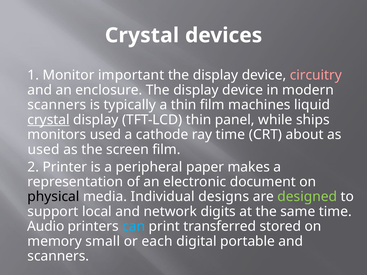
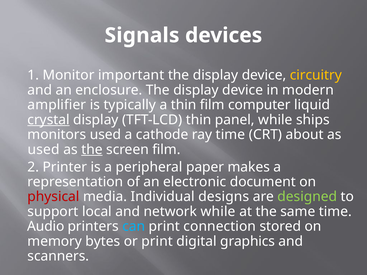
Crystal: Crystal -> Signals (142, 35)
circuitry colour: pink -> yellow (316, 75)
scanners: scanners -> amplifier (57, 105)
machines: machines -> computer (259, 105)
the underline: none -> present (92, 150)
physical colour: black -> red (53, 197)
network digits: digits -> while (218, 212)
transferred: transferred -> connection (220, 227)
small: small -> bytes (103, 242)
or each: each -> print (157, 242)
portable: portable -> graphics (248, 242)
